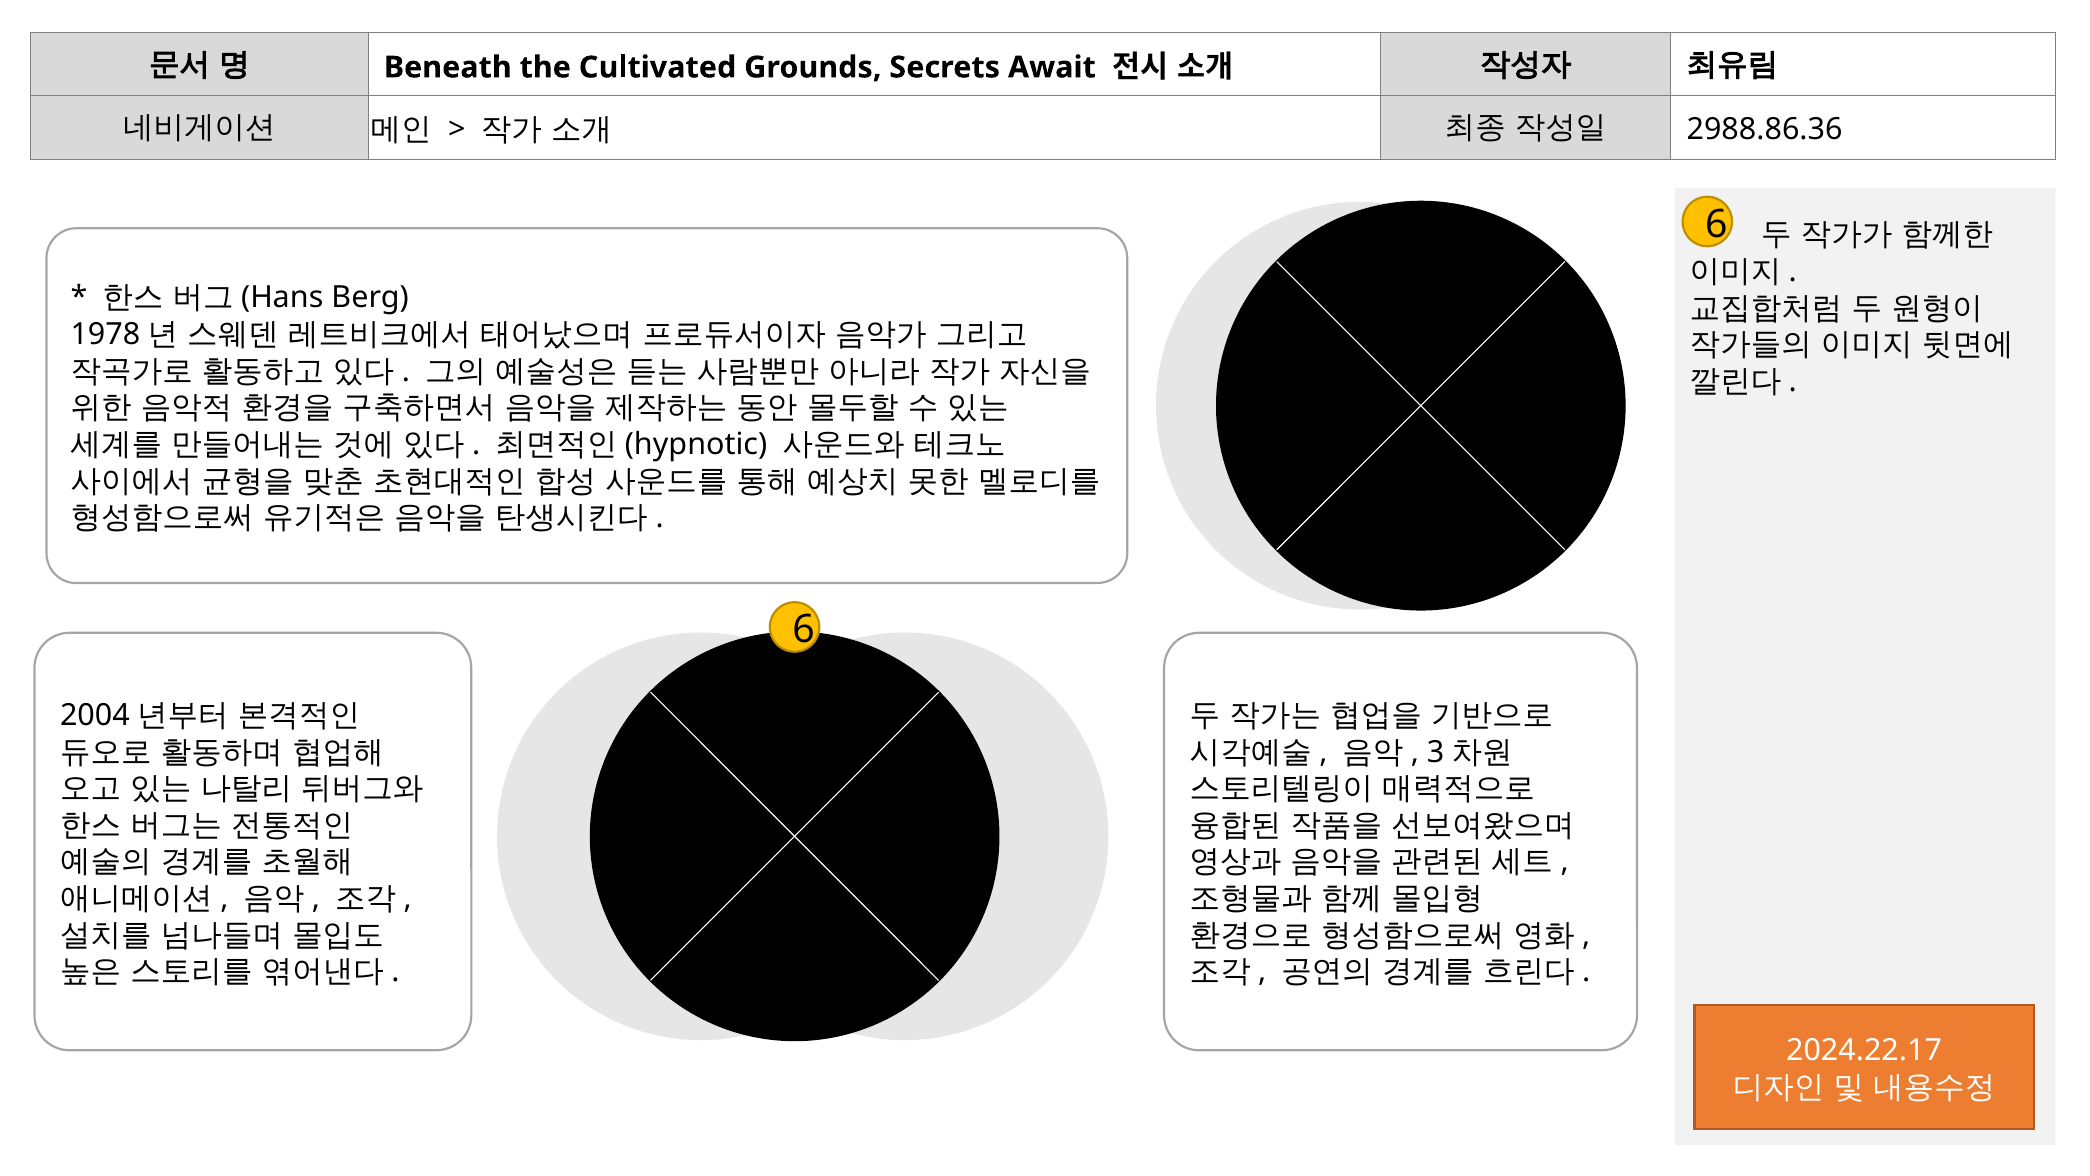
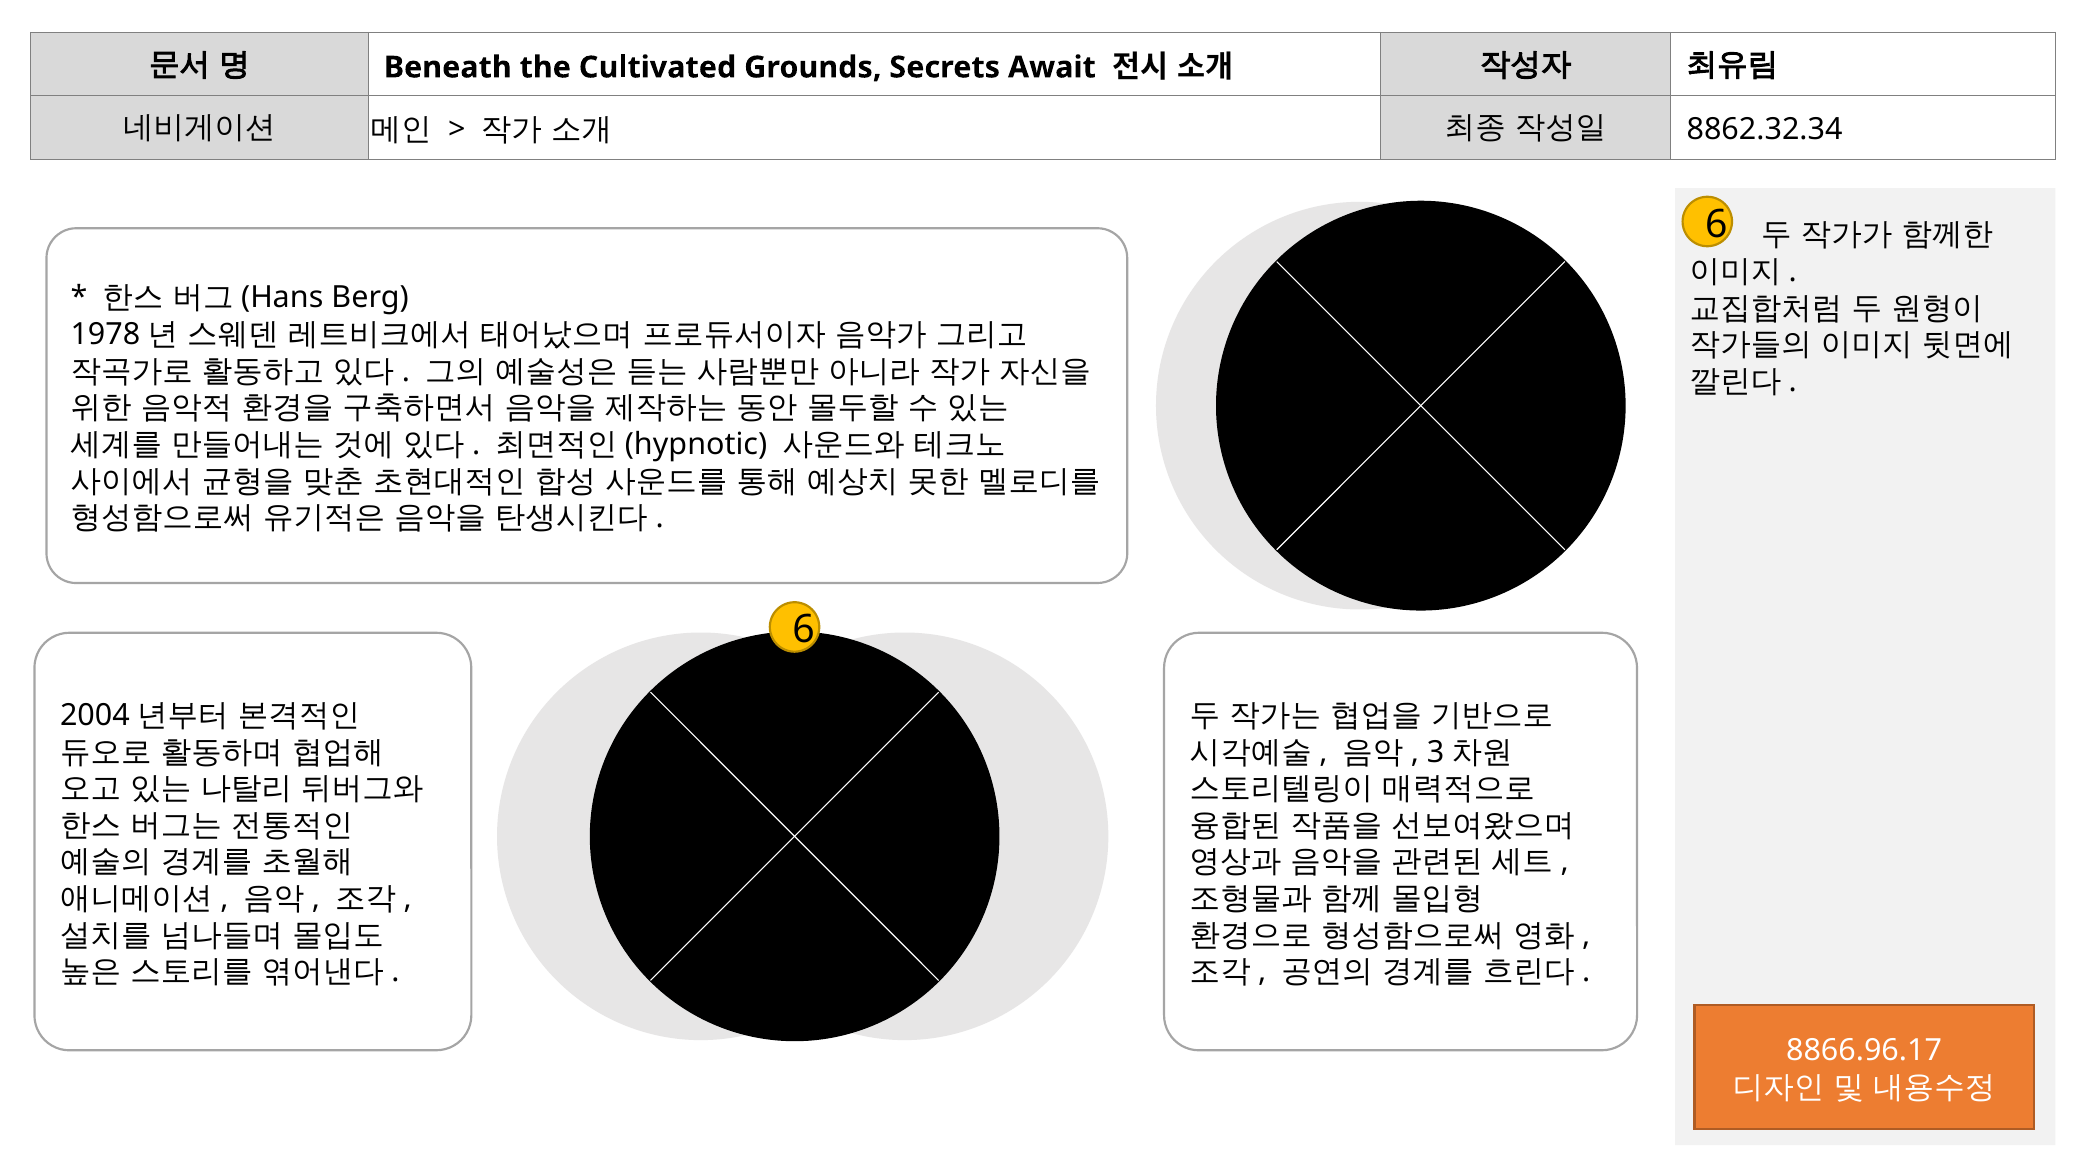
2988.86.36: 2988.86.36 -> 8862.32.34 (1765, 129)
2024.22.17: 2024.22.17 -> 8866.96.17 (1864, 1050)
